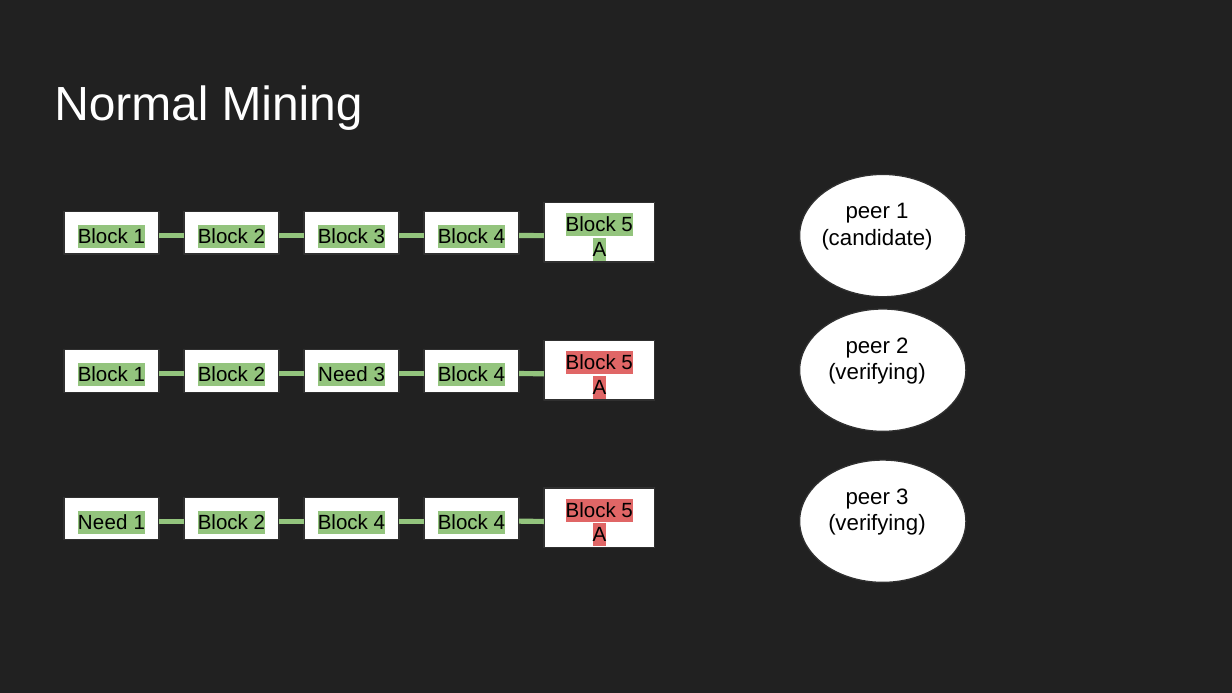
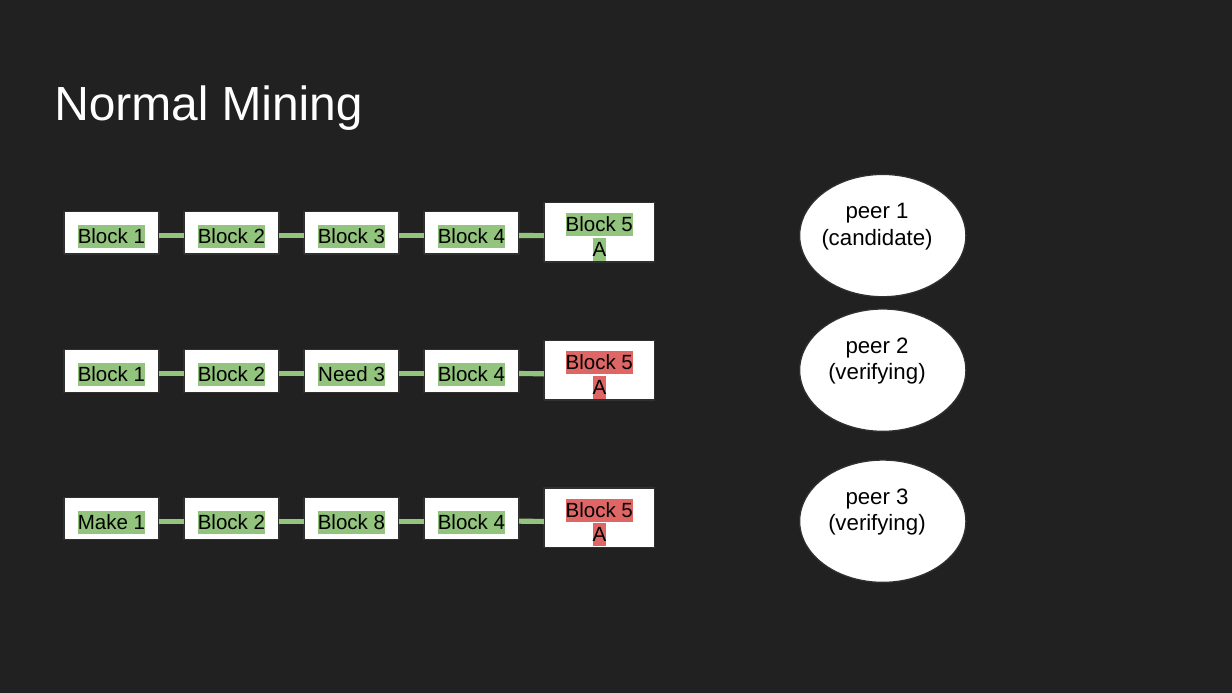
Need: Need -> Make (103, 523)
2 Block 4: 4 -> 8 (379, 523)
